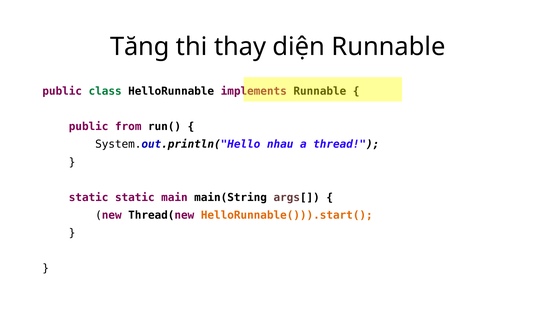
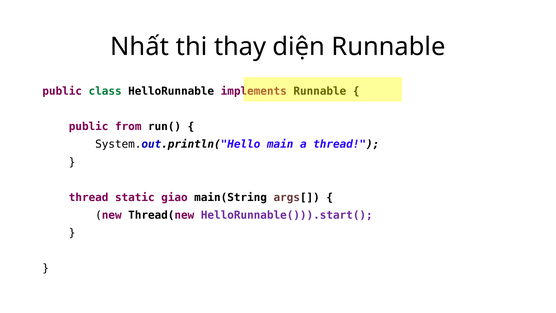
Tăng: Tăng -> Nhất (140, 47)
nhau: nhau -> main (280, 144)
static: static -> thread (89, 197)
main: main -> giao (174, 197)
HelloRunnable())).start( colour: orange -> purple (287, 215)
